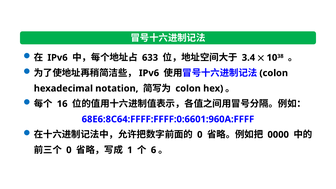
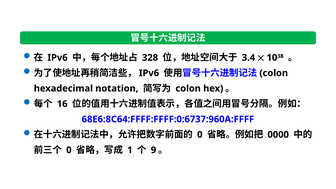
633: 633 -> 328 (150, 58)
68E6:8C64:FFFF:FFFF:0:6601:960A:FFFF: 68E6:8C64:FFFF:FFFF:0:6601:960A:FFFF -> 68E6:8C64:FFFF:FFFF:0:6737:960A:FFFF (168, 119)
6: 6 -> 9 (154, 150)
